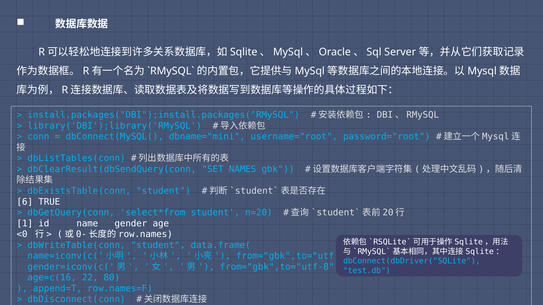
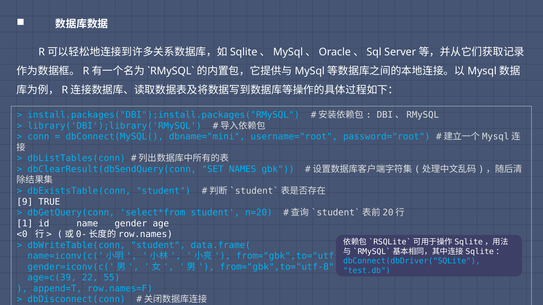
6: 6 -> 9 (25, 202)
age=c(16: age=c(16 -> age=c(39 (52, 278)
80: 80 -> 55 (112, 278)
